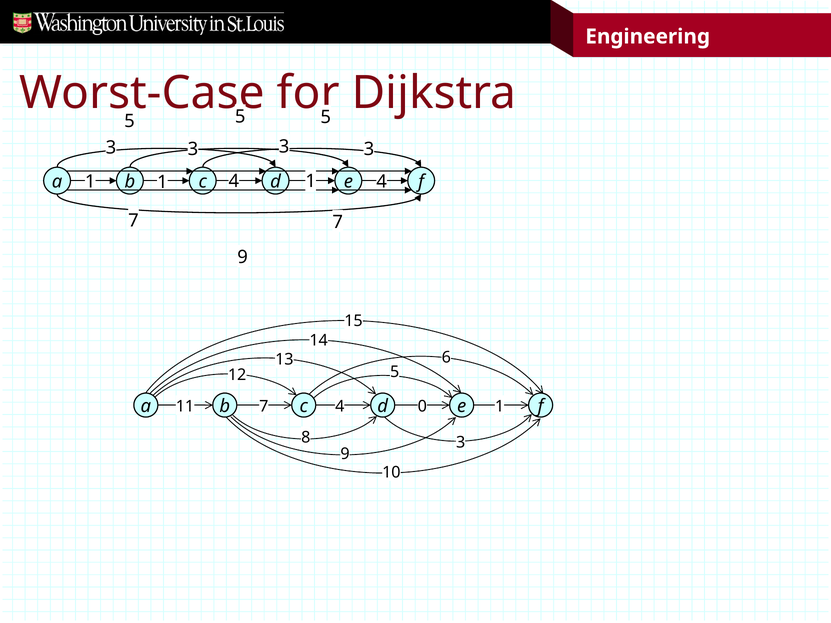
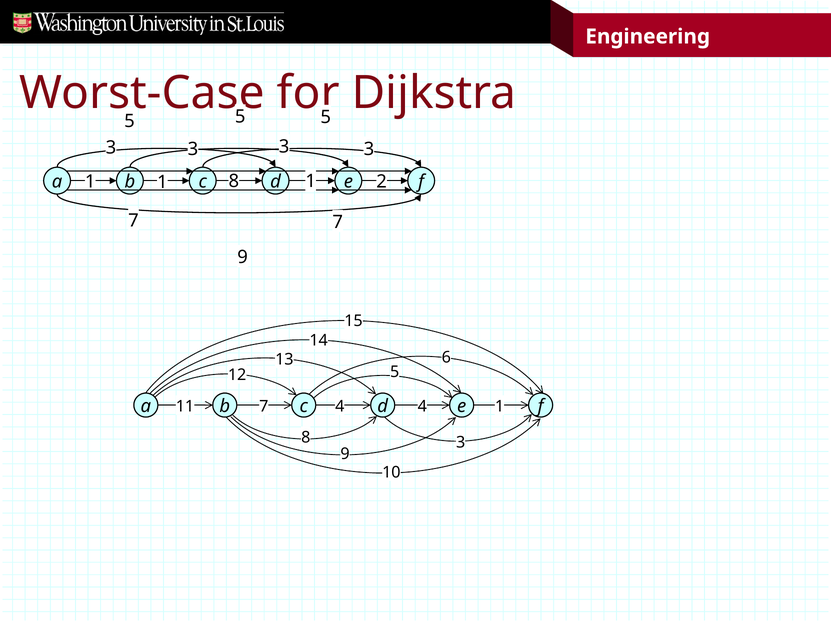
4: 4 -> 8 (234, 181)
4: 4 -> 2 (382, 182)
4 0: 0 -> 4 (422, 406)
